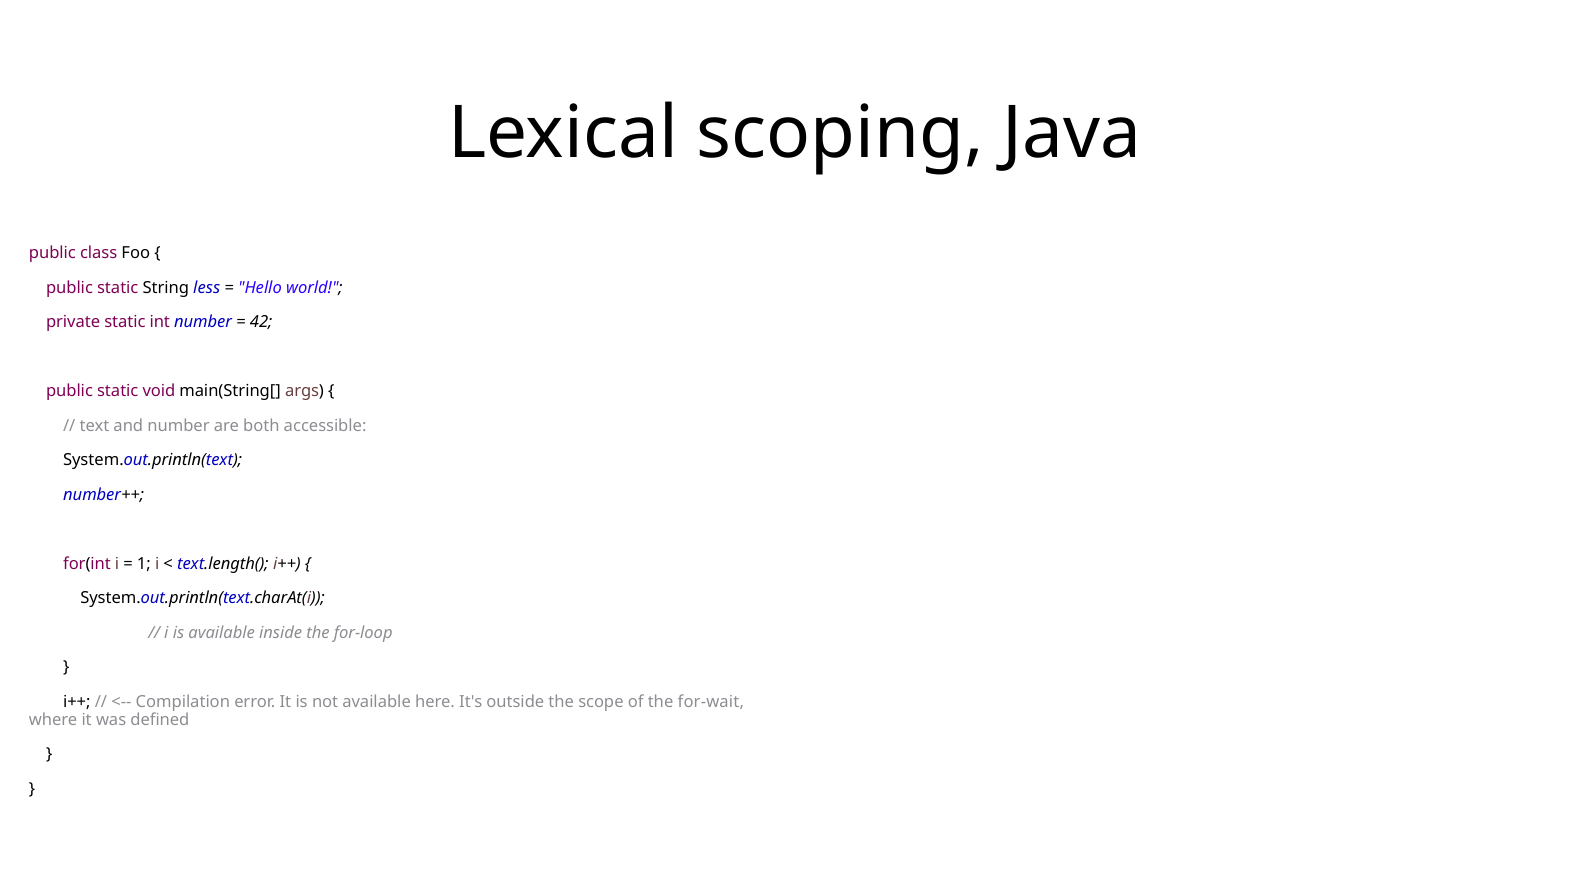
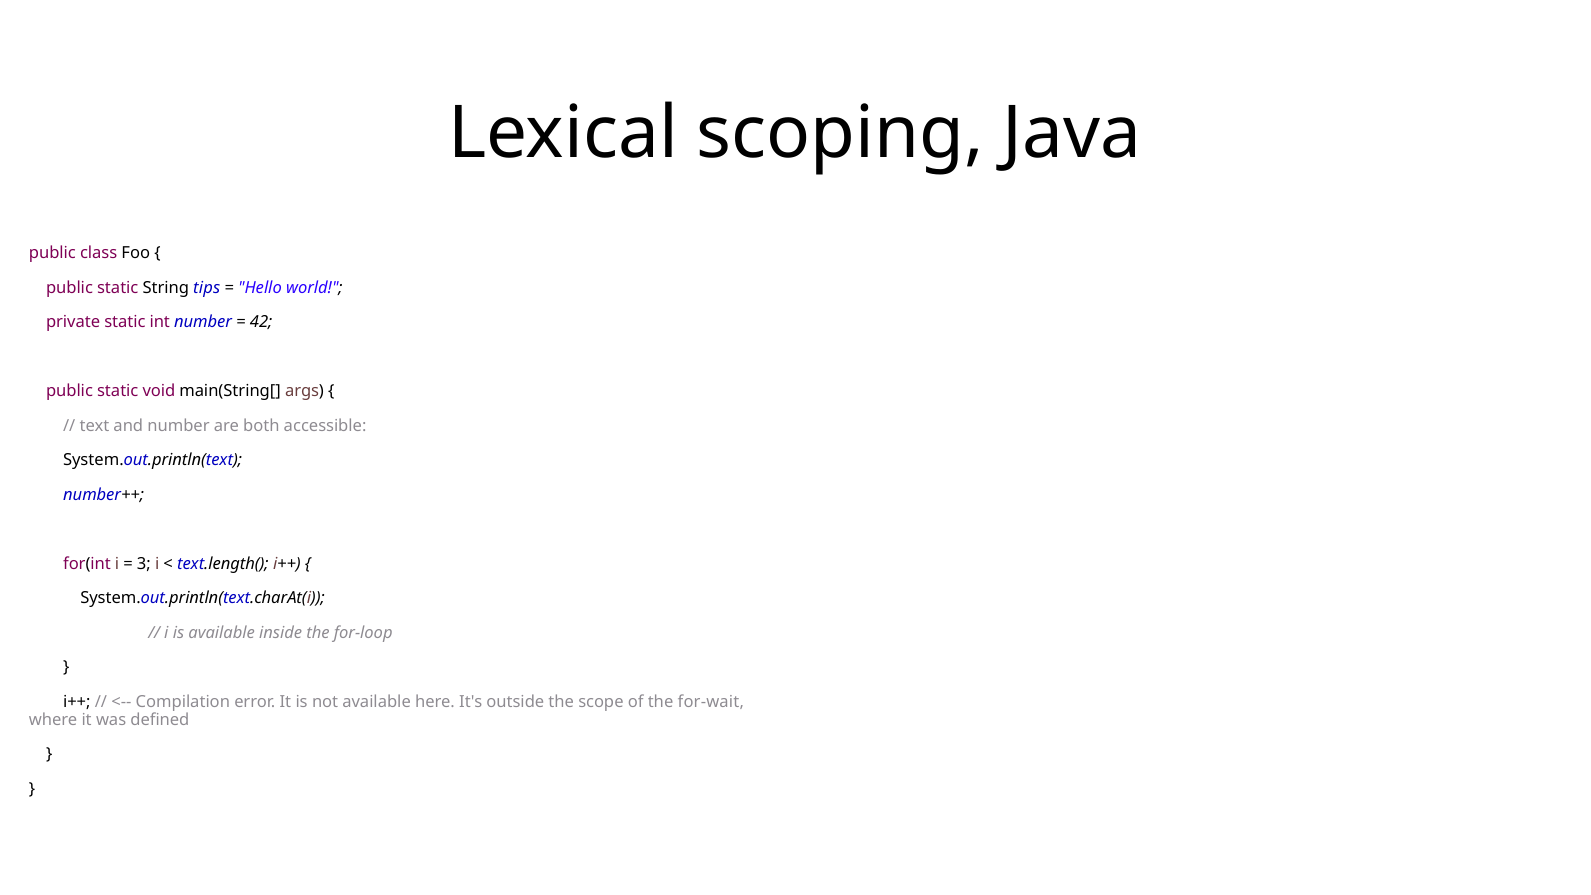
less: less -> tips (207, 288)
1: 1 -> 3 (144, 564)
